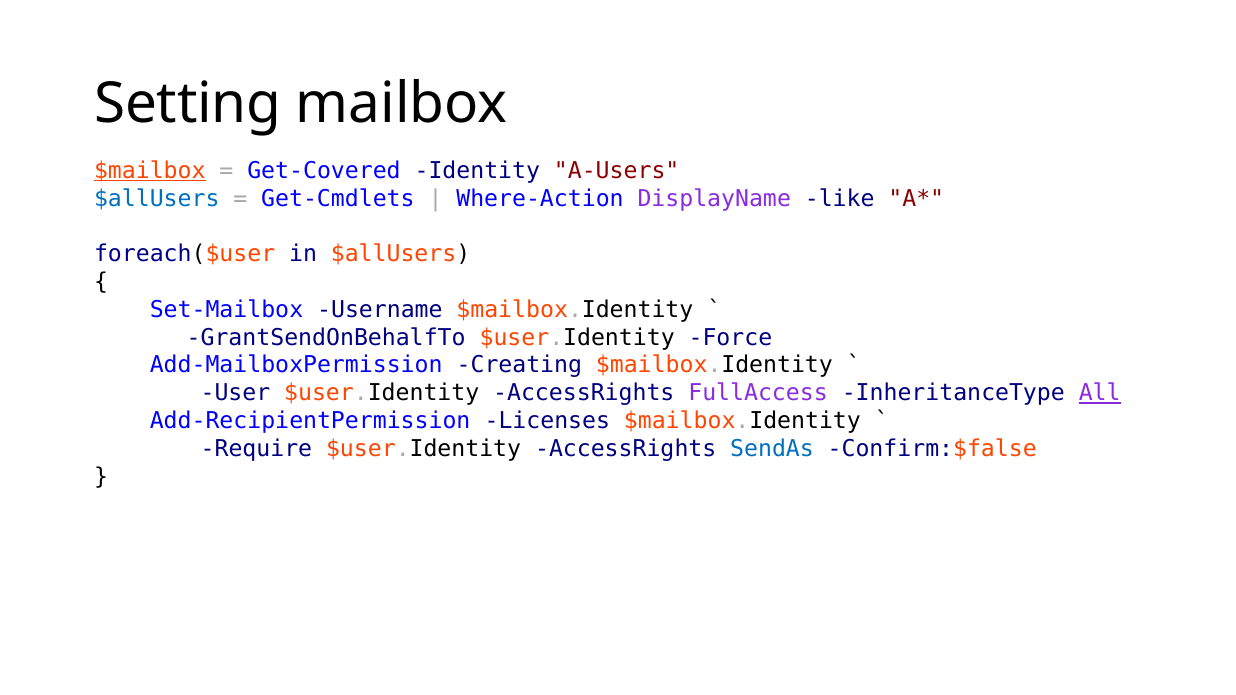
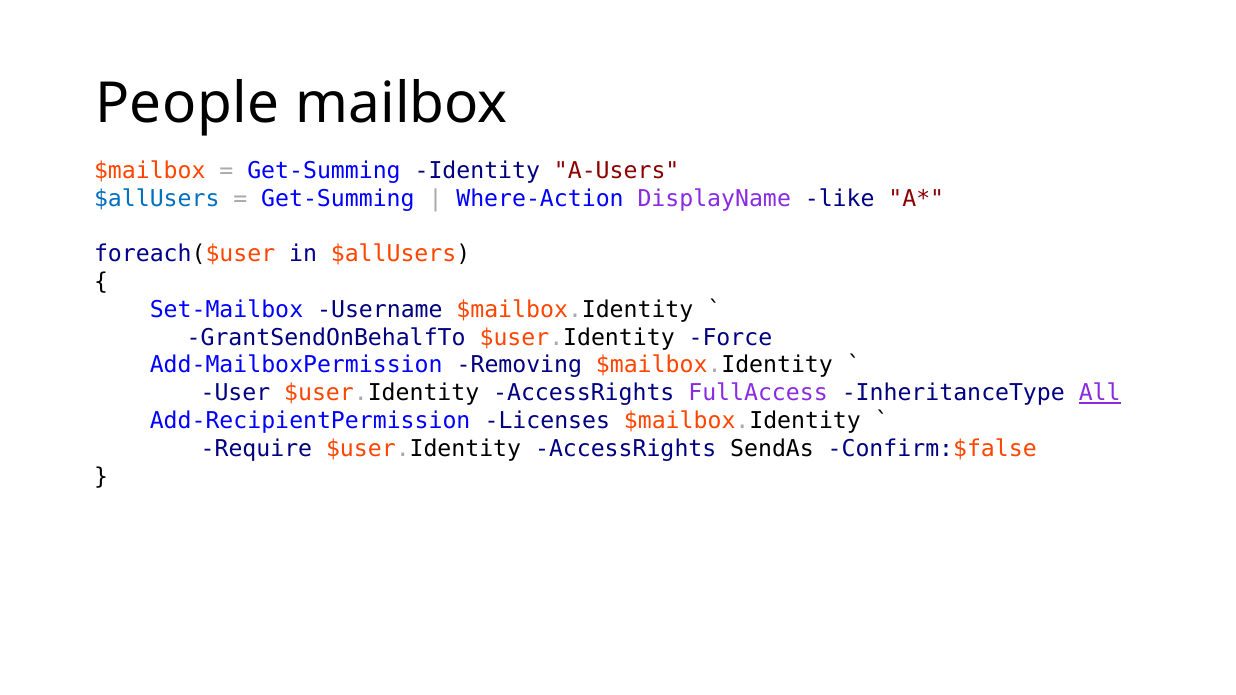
Setting: Setting -> People (187, 104)
$mailbox underline: present -> none (150, 171)
Get-Covered: Get-Covered -> Get-Summing (324, 171)
Get-Cmdlets: Get-Cmdlets -> Get-Summing (338, 198)
Creating: Creating -> Removing (519, 365)
SendAs colour: blue -> black (772, 449)
